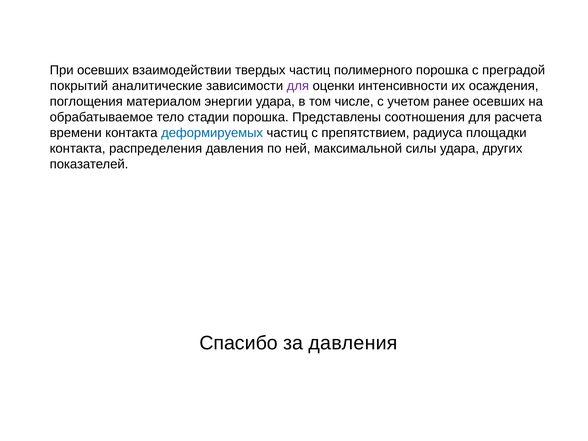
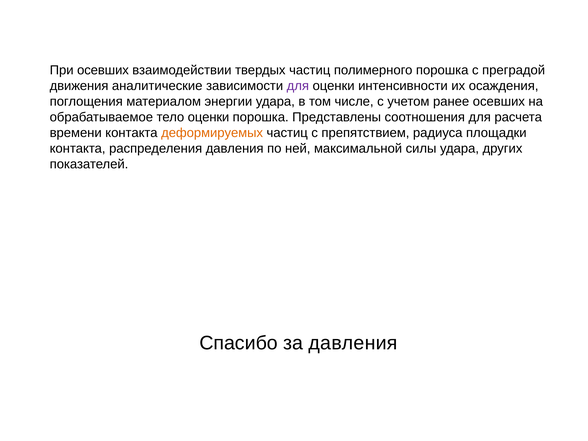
покрытий: покрытий -> движения (79, 86)
тело стадии: стадии -> оценки (209, 117)
деформируемых colour: blue -> orange (212, 133)
